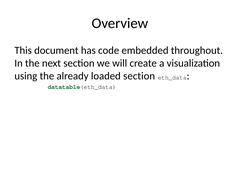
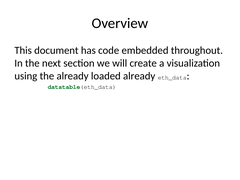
loaded section: section -> already (139, 76)
